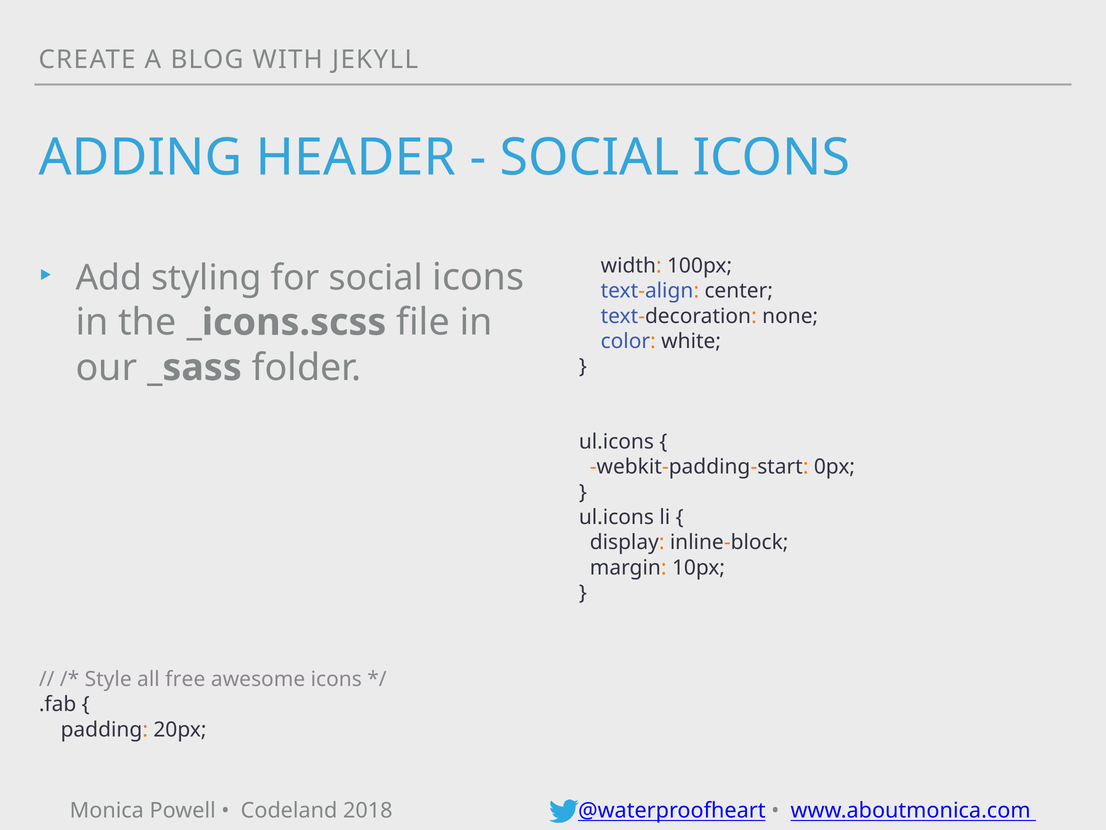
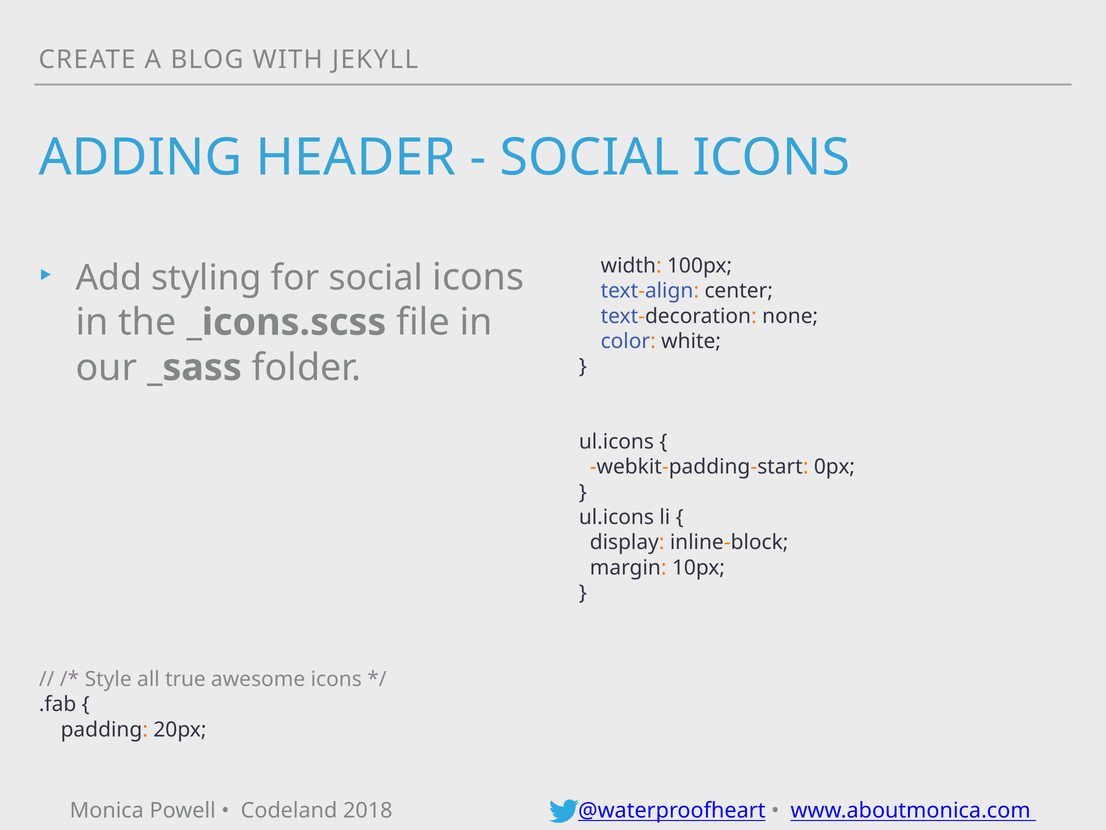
free: free -> true (185, 679)
